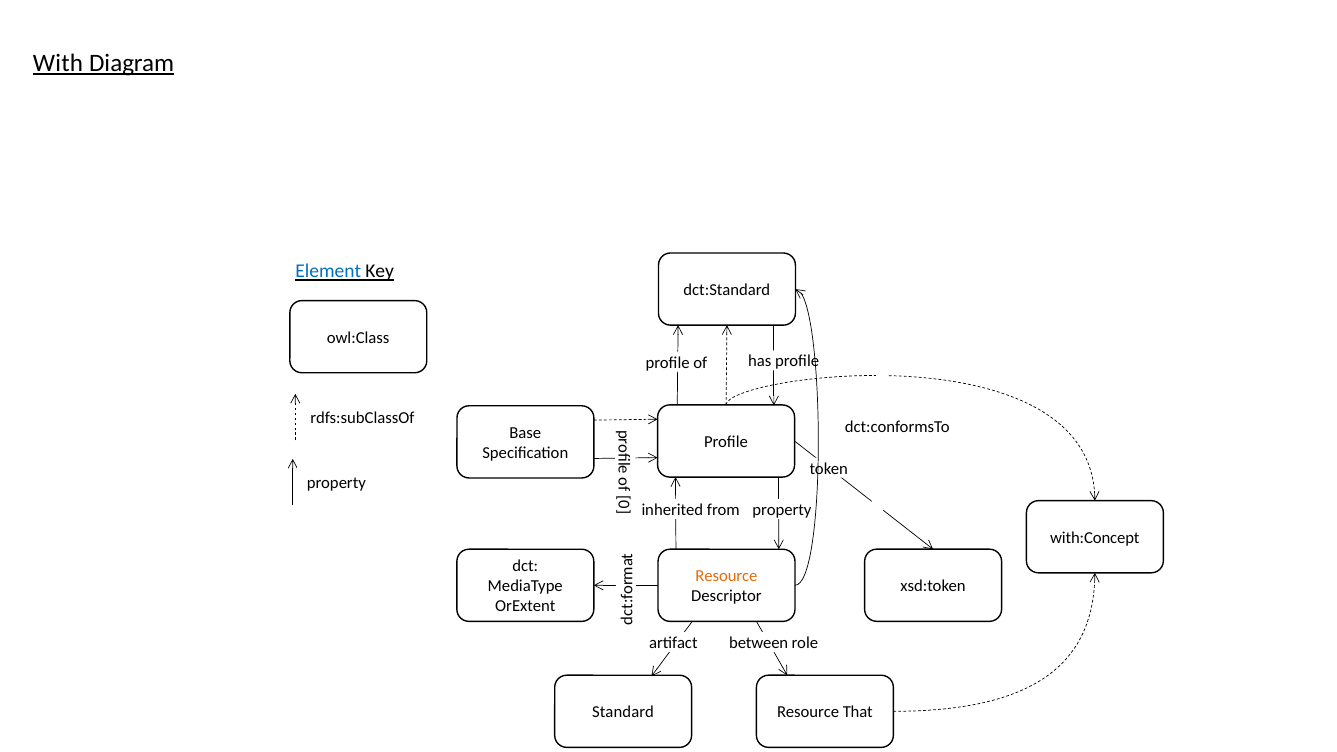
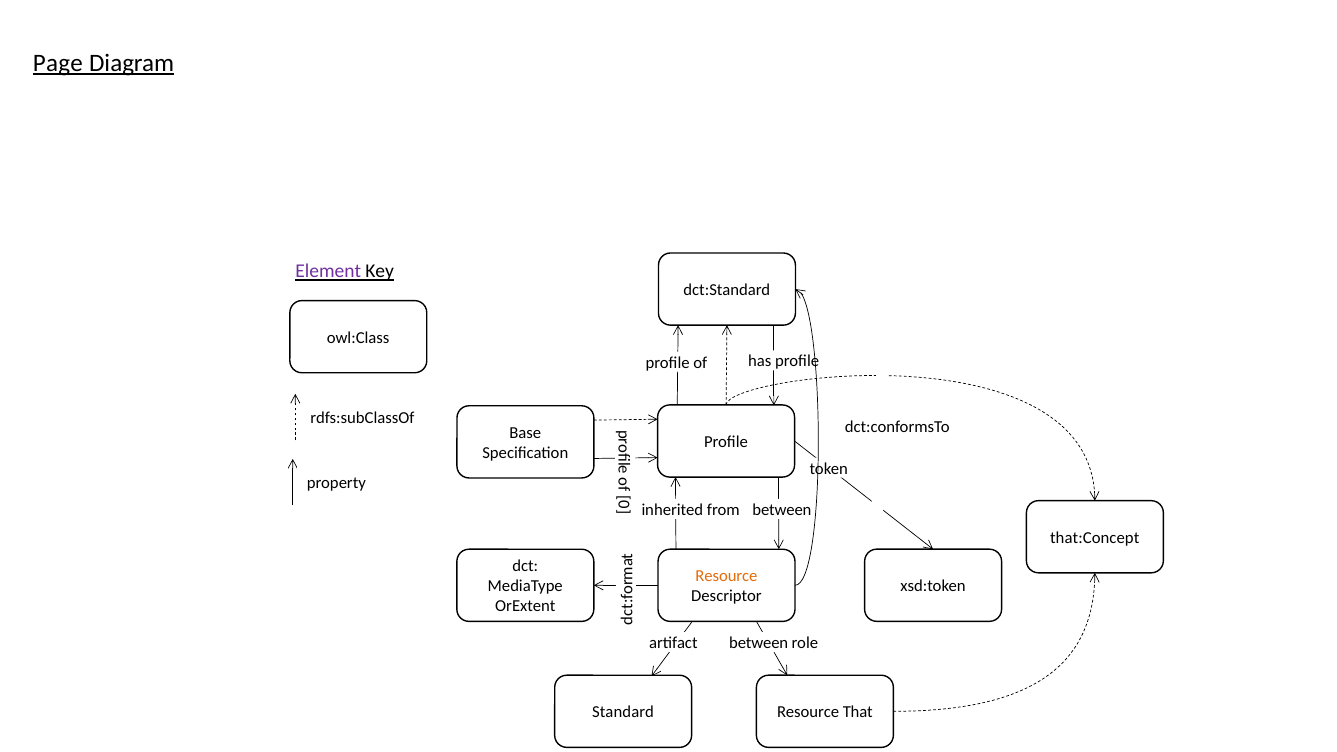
With: With -> Page (58, 63)
Element colour: blue -> purple (328, 271)
property: property -> between (782, 510)
with:Concept: with:Concept -> that:Concept (1095, 538)
